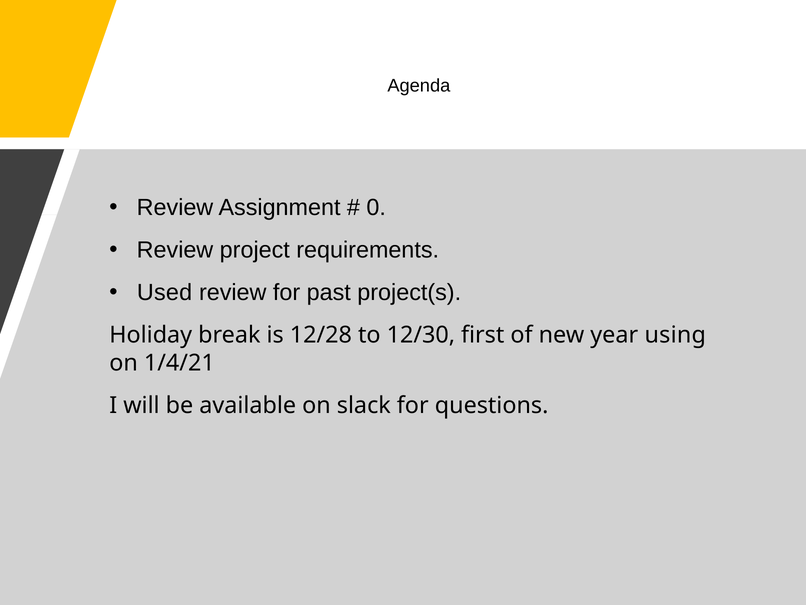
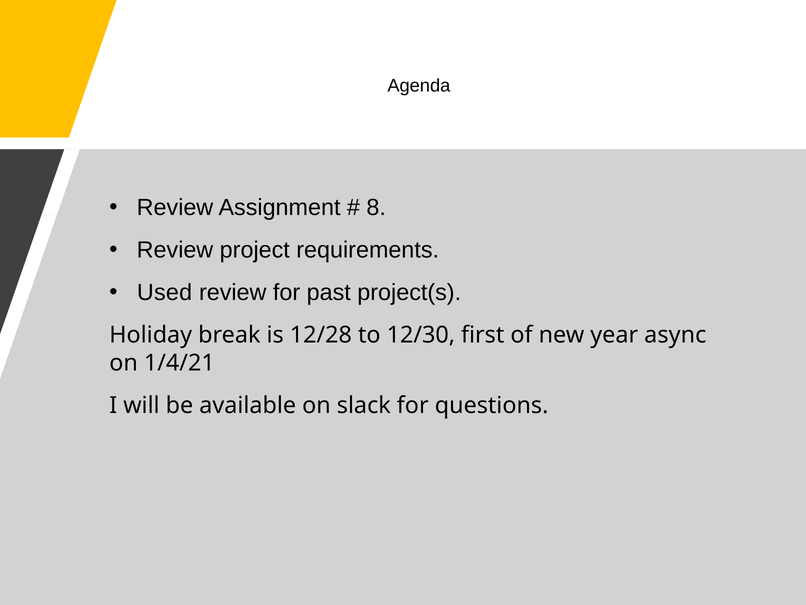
0: 0 -> 8 (376, 208)
using: using -> async (675, 335)
